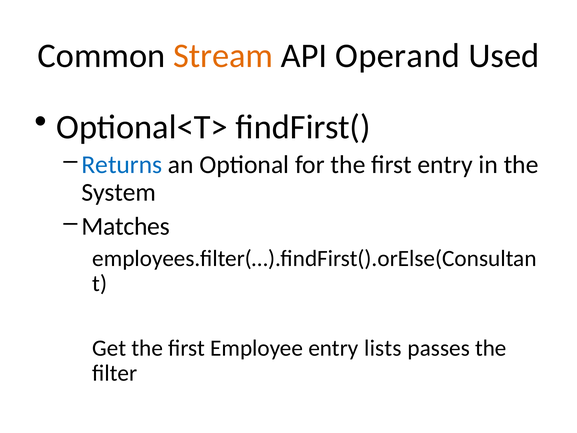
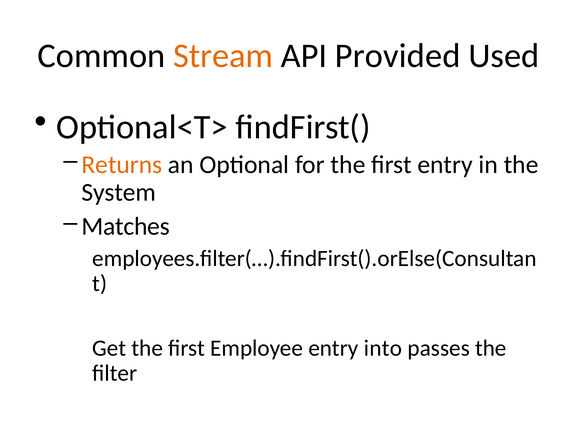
Operand: Operand -> Provided (398, 56)
Returns colour: blue -> orange (122, 165)
lists: lists -> into (383, 348)
